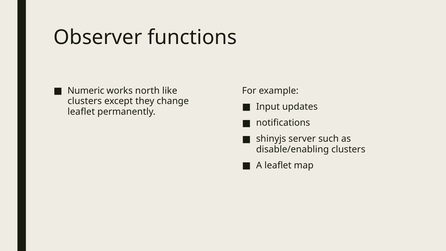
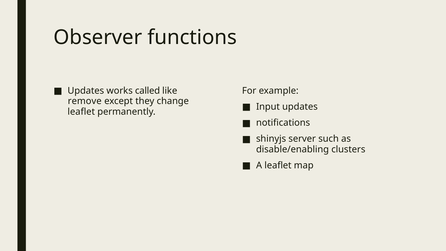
Numeric: Numeric -> Updates (86, 91)
north: north -> called (148, 91)
clusters: clusters -> remove (85, 101)
